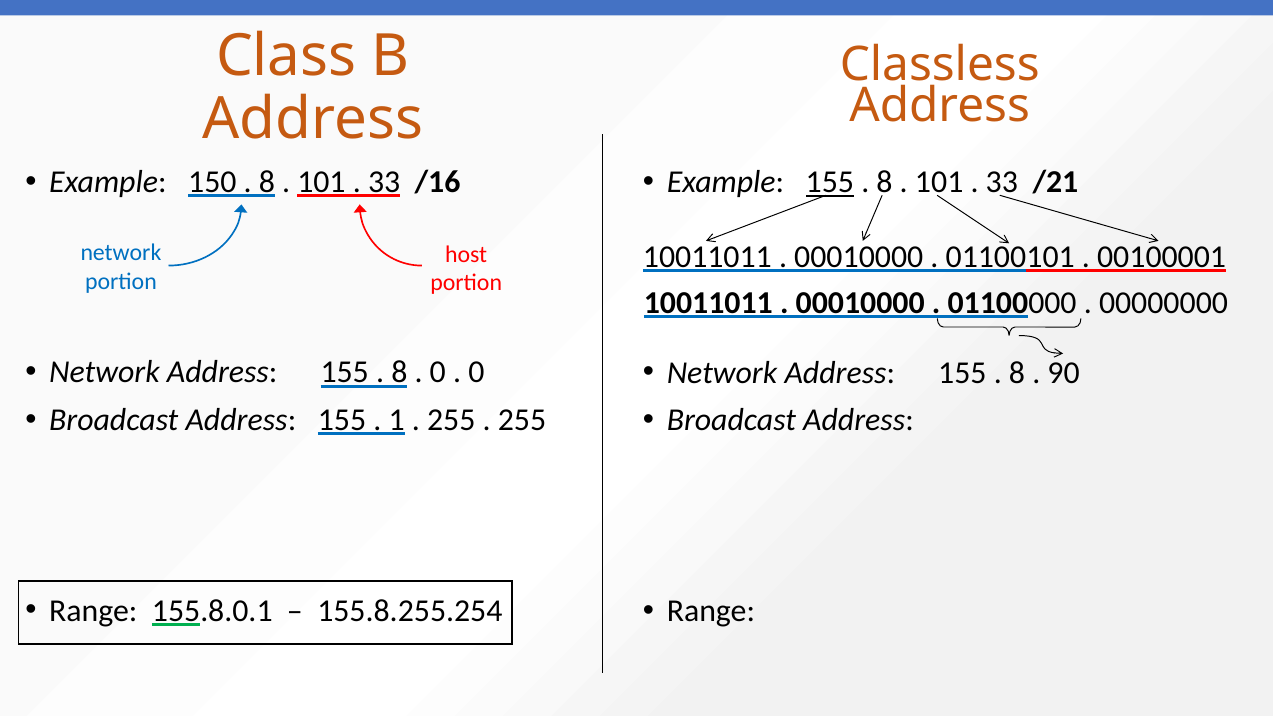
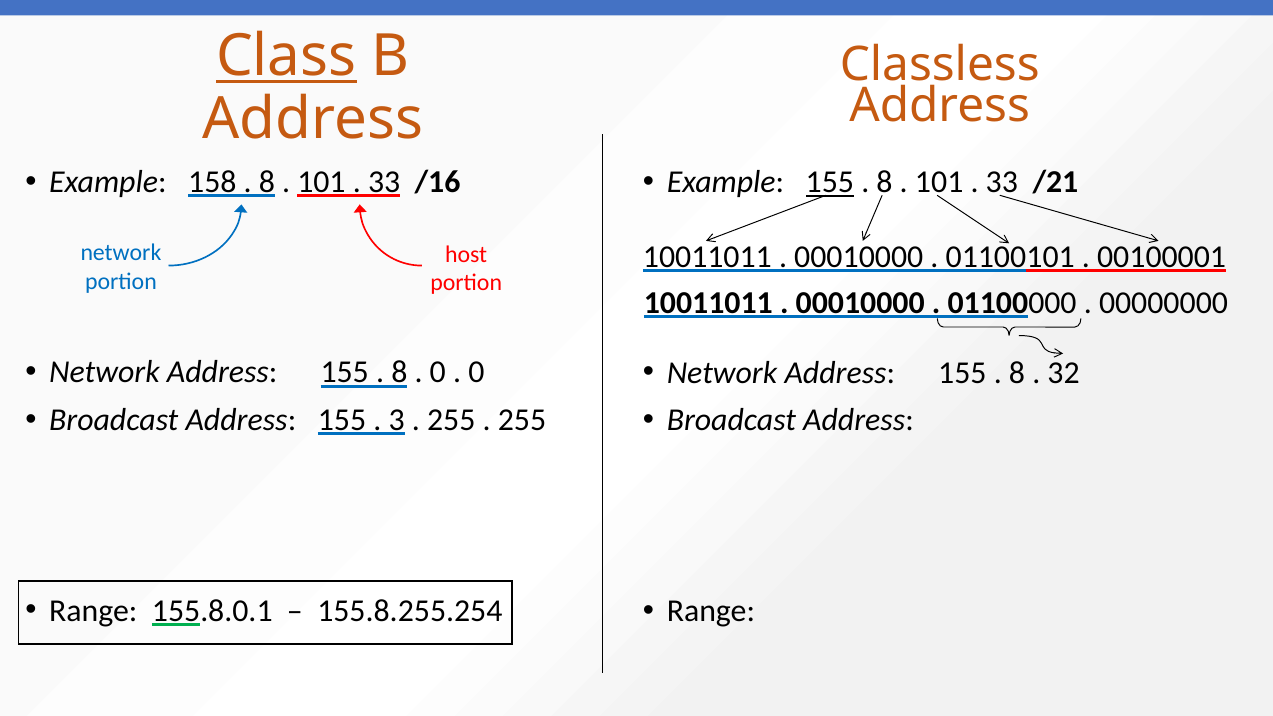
Class underline: none -> present (286, 57)
150: 150 -> 158 (212, 182)
90: 90 -> 32 (1064, 373)
1: 1 -> 3 (397, 420)
